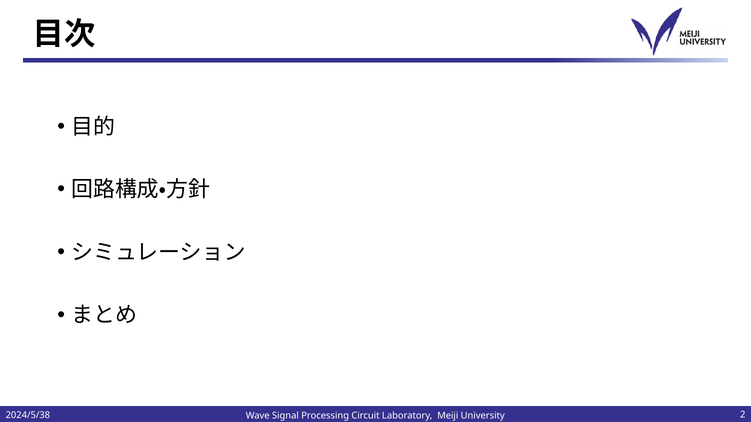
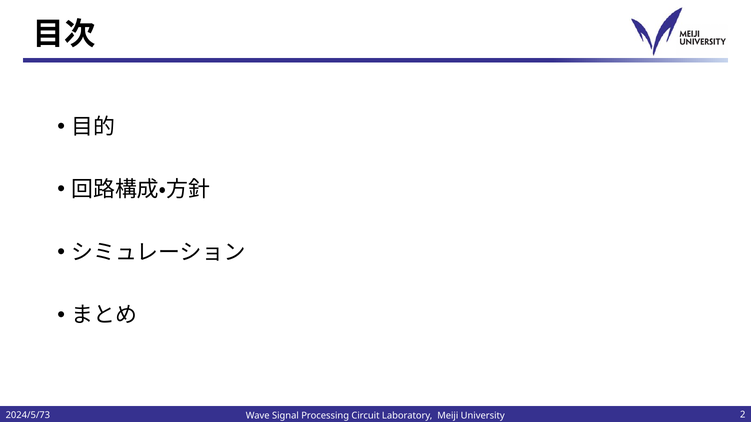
2024/5/38: 2024/5/38 -> 2024/5/73 (28, 415)
